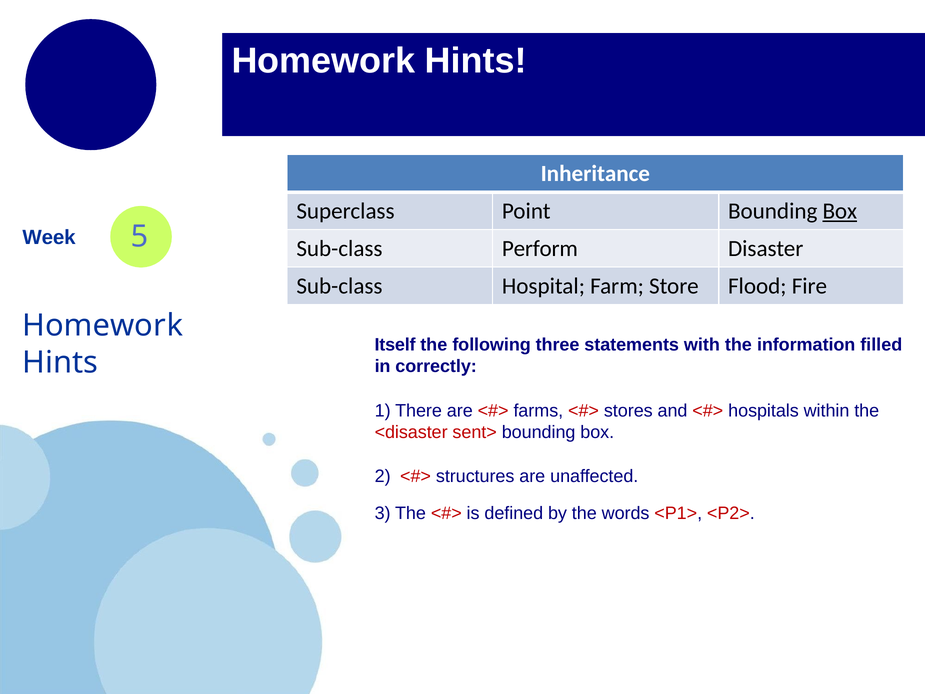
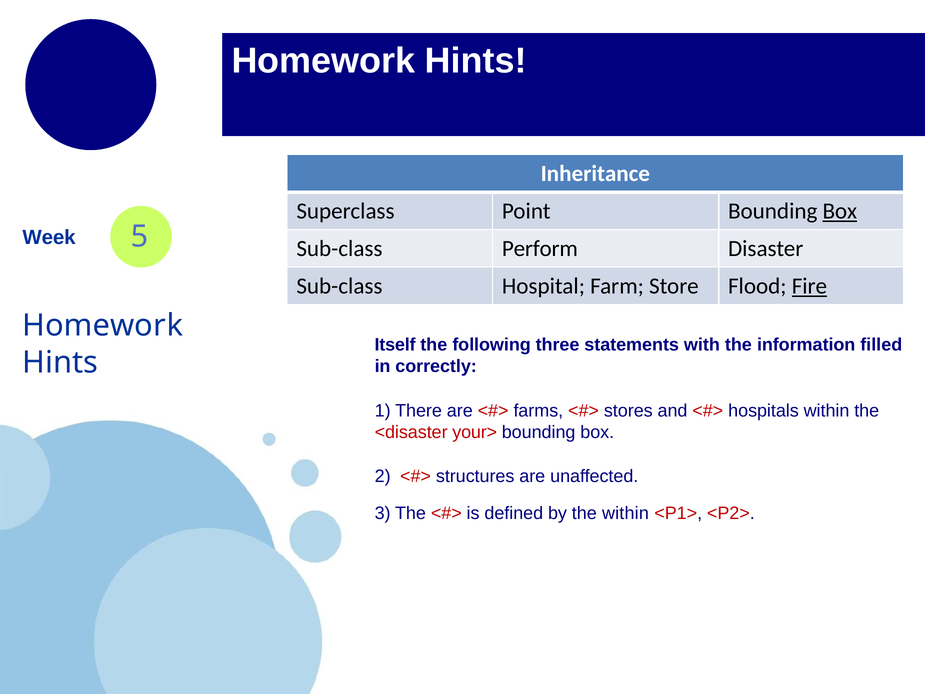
Fire underline: none -> present (809, 286)
sent>: sent> -> your> (475, 432)
the words: words -> within (625, 513)
